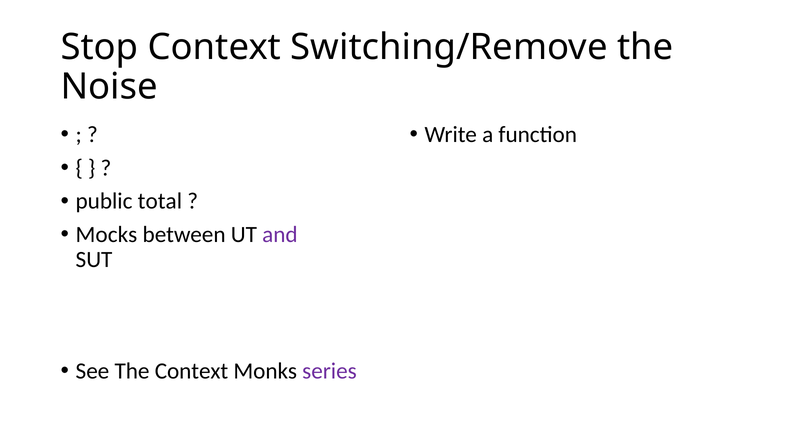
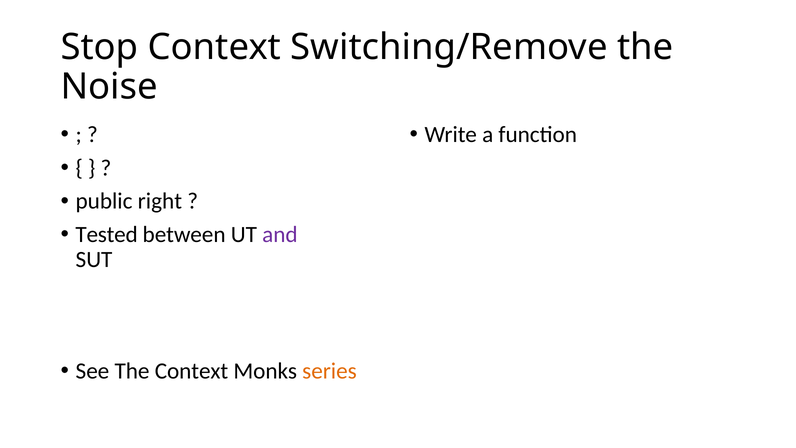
total: total -> right (160, 201)
Mocks: Mocks -> Tested (107, 235)
series colour: purple -> orange (329, 371)
